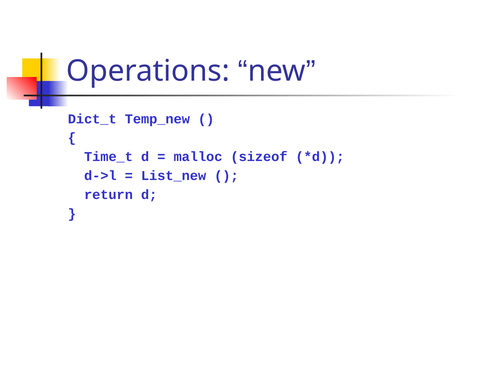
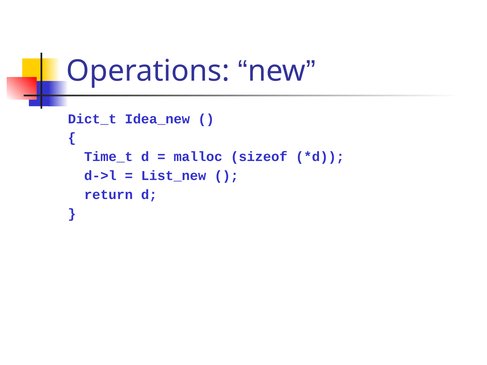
Temp_new: Temp_new -> Idea_new (157, 119)
